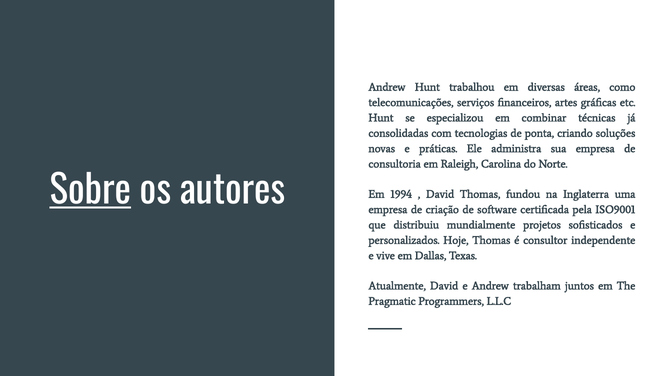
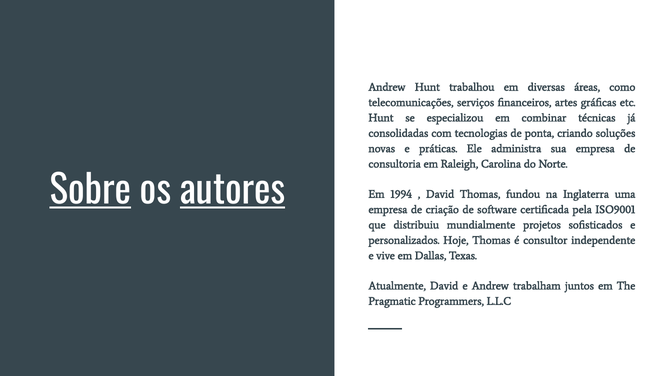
autores underline: none -> present (233, 191)
